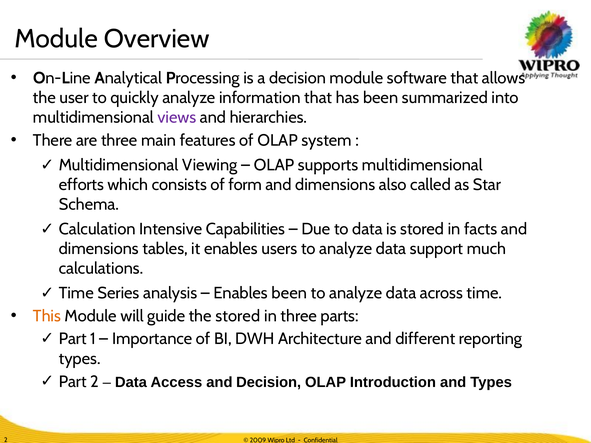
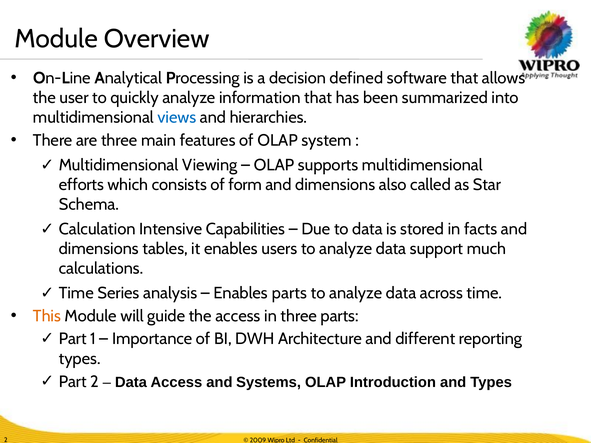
decision module: module -> defined (356, 78)
views colour: purple -> blue (177, 117)
Enables been: been -> parts (289, 293)
the stored: stored -> access (238, 316)
and Decision: Decision -> Systems (269, 382)
